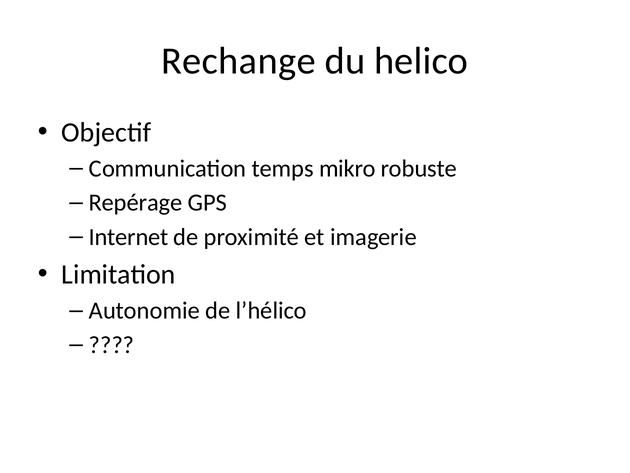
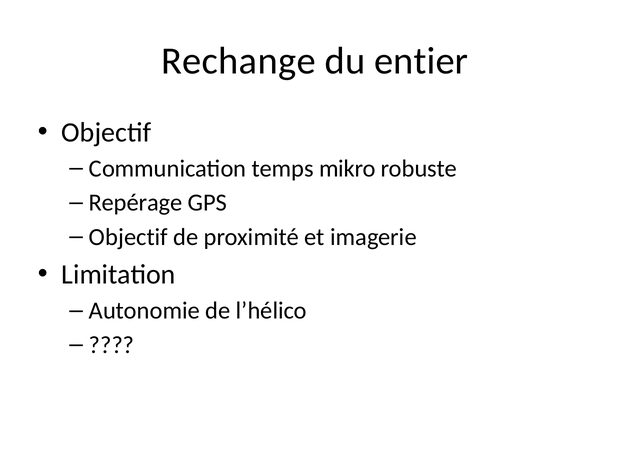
helico: helico -> entier (421, 61)
Internet: Internet -> Objectif (128, 237)
